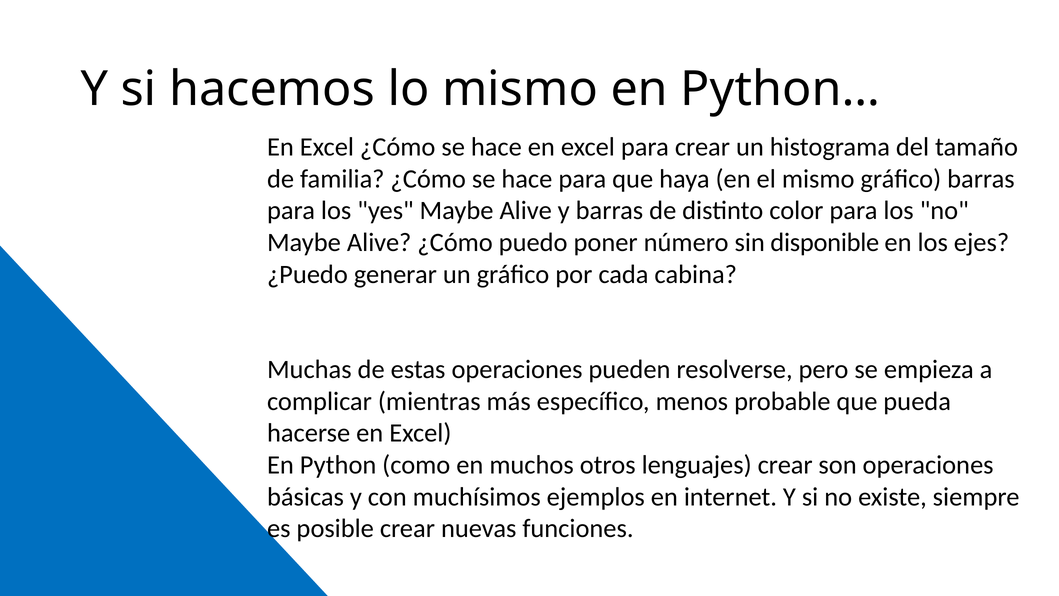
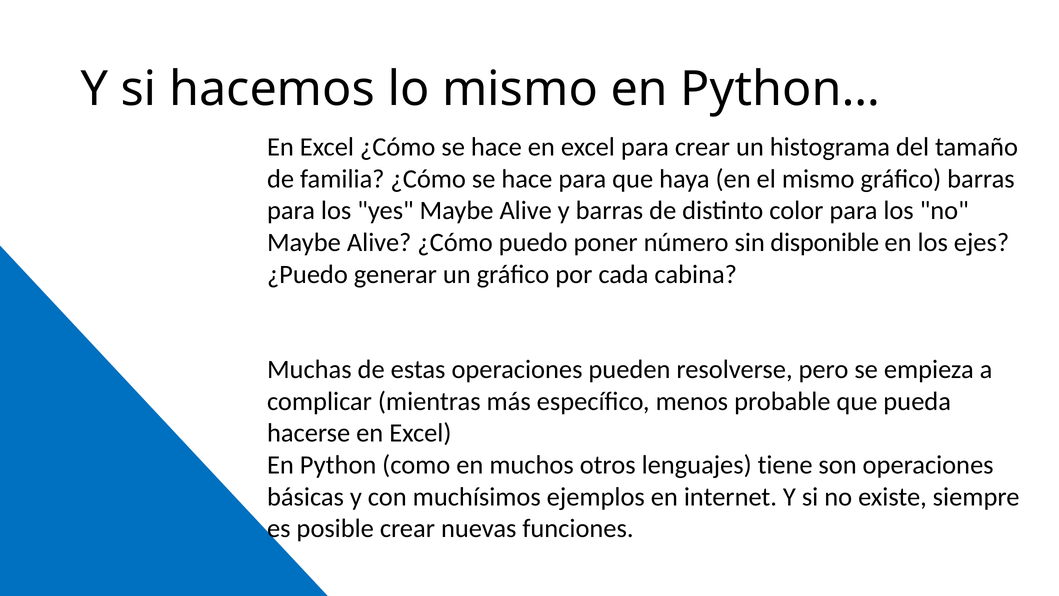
lenguajes crear: crear -> tiene (785, 465)
